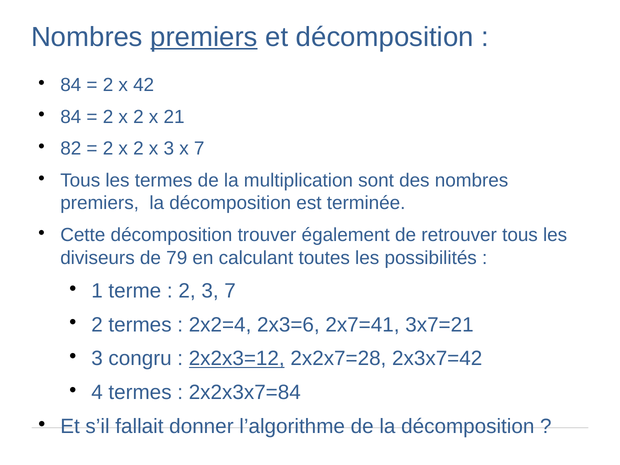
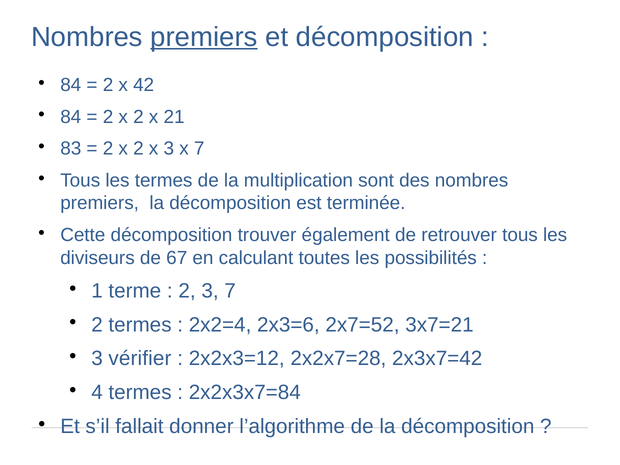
82: 82 -> 83 (71, 149)
79: 79 -> 67 (177, 258)
2x7=41: 2x7=41 -> 2x7=52 (362, 325)
congru: congru -> vérifier (140, 359)
2x2x3=12 underline: present -> none (237, 359)
